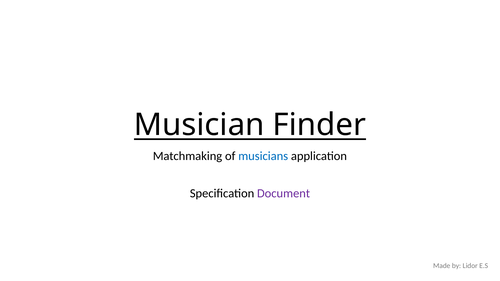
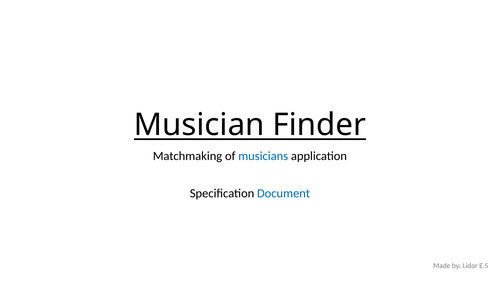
Document colour: purple -> blue (284, 194)
